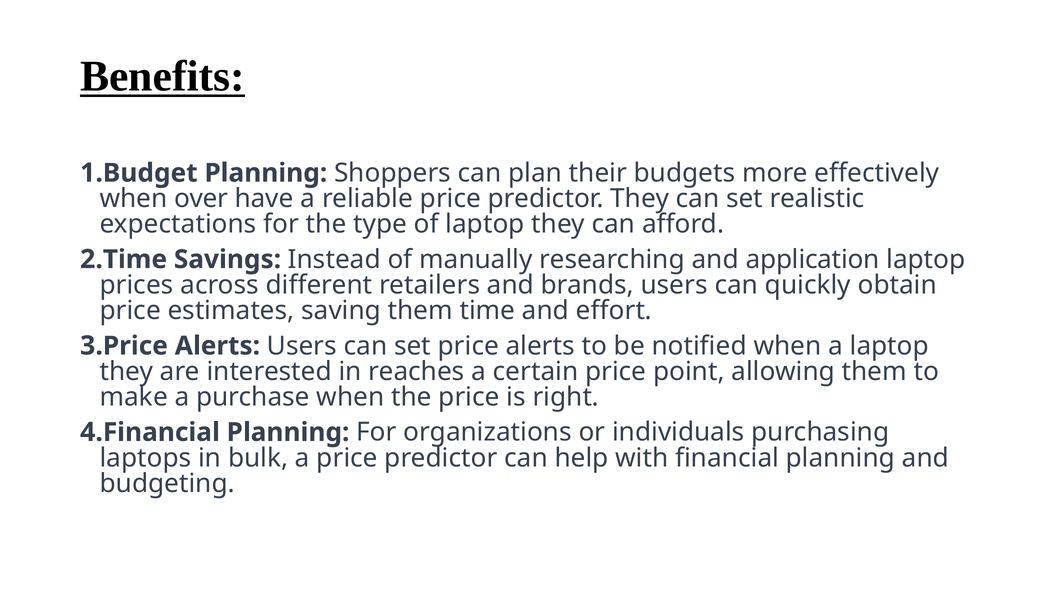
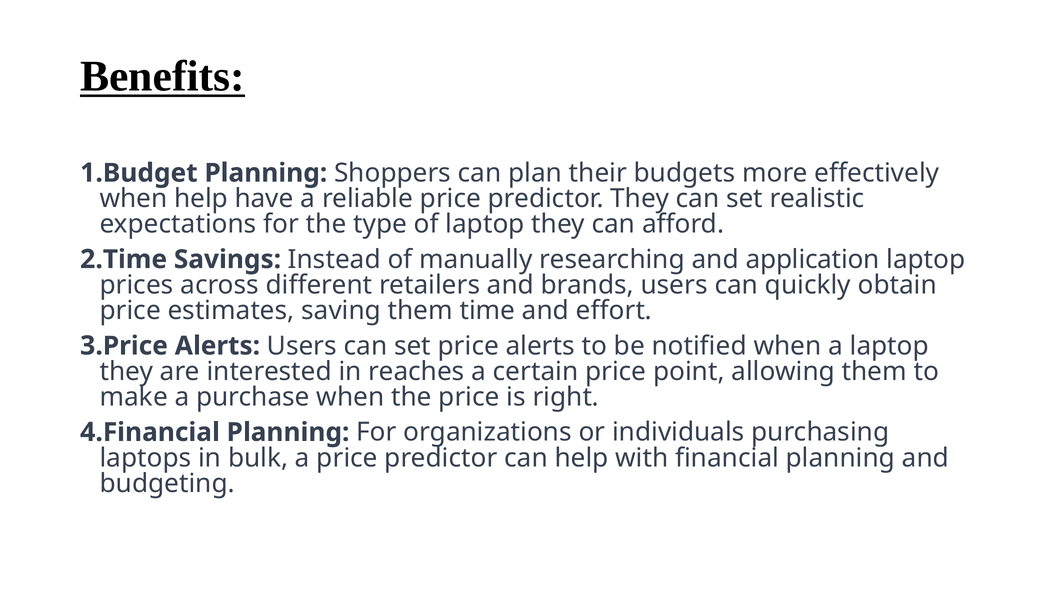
when over: over -> help (201, 198)
